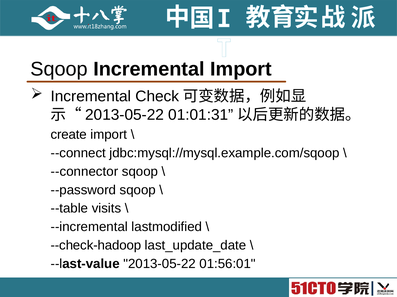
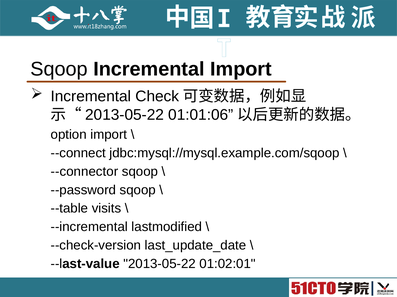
01:01:31: 01:01:31 -> 01:01:06 (201, 115)
create: create -> option (69, 135)
--check-hadoop: --check-hadoop -> --check-version (96, 246)
01:56:01: 01:56:01 -> 01:02:01 (227, 264)
